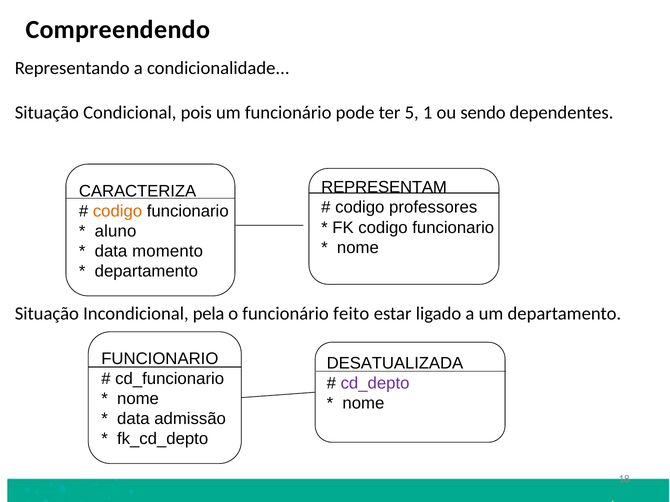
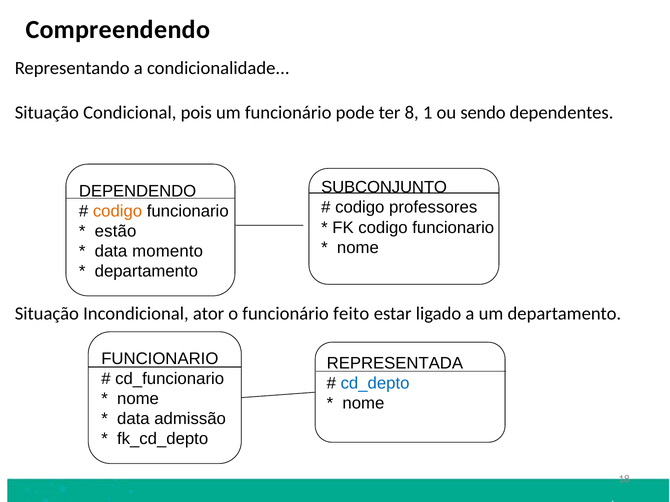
5: 5 -> 8 (412, 113)
REPRESENTAM: REPRESENTAM -> SUBCONJUNTO (384, 188)
CARACTERIZA: CARACTERIZA -> DEPENDENDO (138, 191)
aluno: aluno -> estão (116, 231)
pela: pela -> ator (209, 314)
DESATUALIZADA: DESATUALIZADA -> REPRESENTADA (395, 364)
cd_depto colour: purple -> blue (375, 384)
